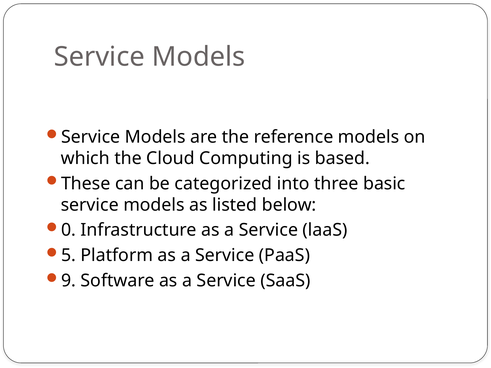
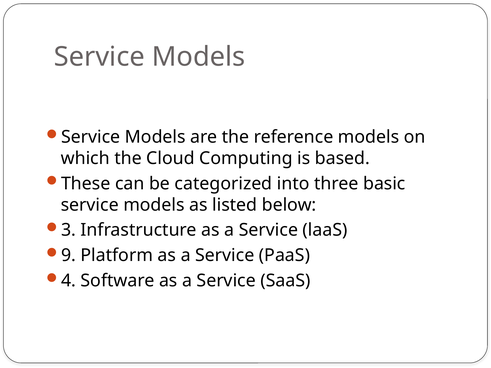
0: 0 -> 3 (69, 230)
5: 5 -> 9 (69, 256)
9: 9 -> 4 (69, 281)
